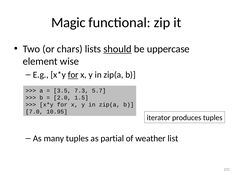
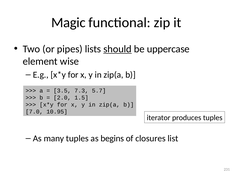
chars: chars -> pipes (70, 49)
for underline: present -> none (73, 75)
partial: partial -> begins (112, 138)
weather: weather -> closures (150, 138)
